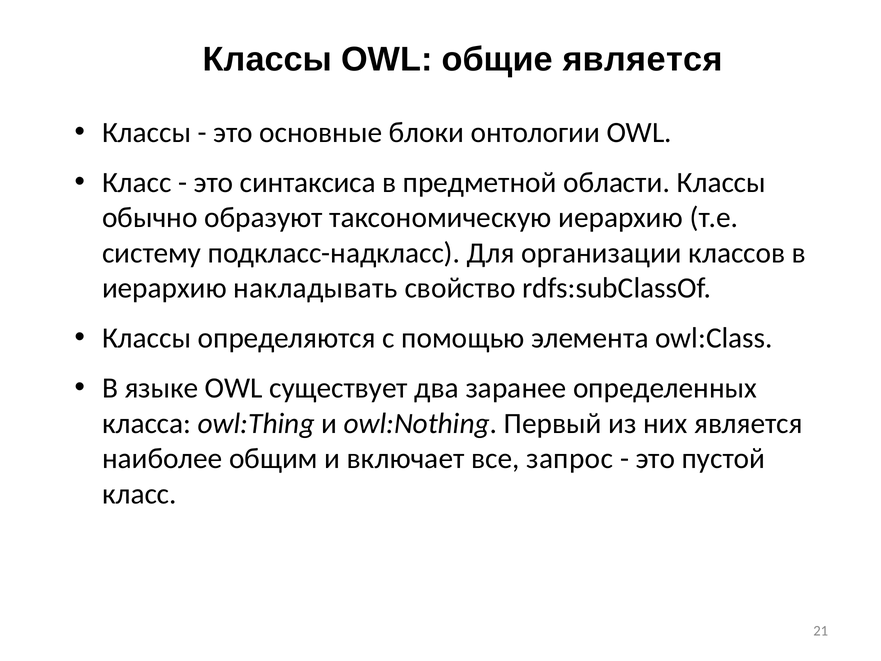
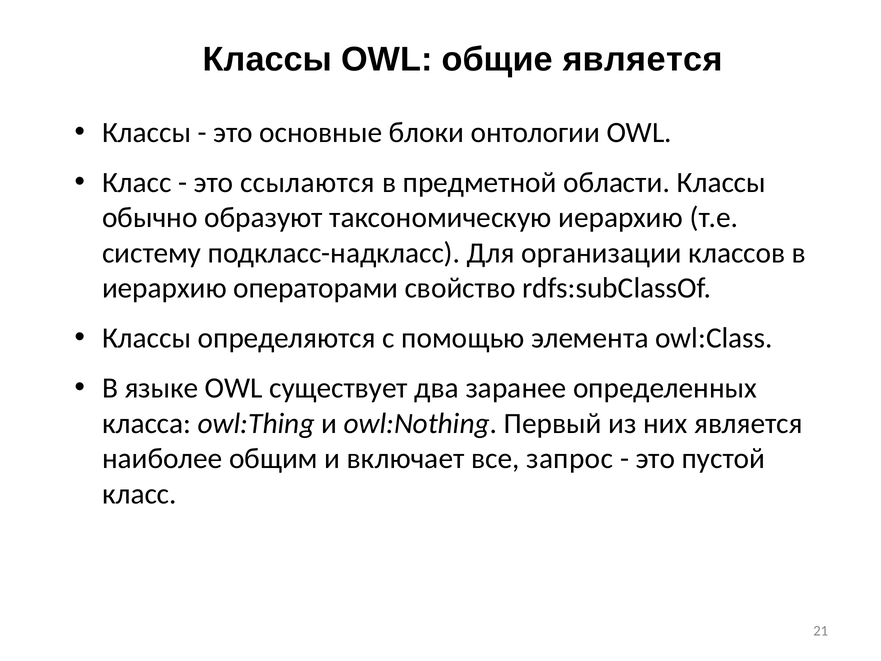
синтаксиса: синтаксиса -> ссылаются (307, 182)
накладывать: накладывать -> операторами (316, 288)
